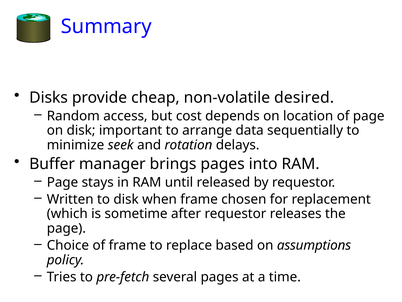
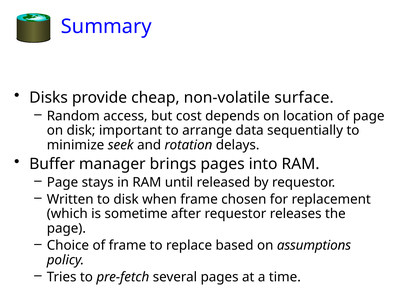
desired: desired -> surface (304, 97)
